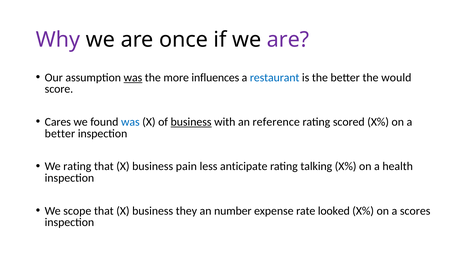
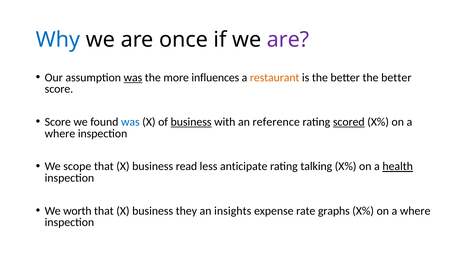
Why colour: purple -> blue (58, 40)
restaurant colour: blue -> orange (275, 78)
better the would: would -> better (396, 78)
Cares: Cares -> Score (58, 122)
scored underline: none -> present (349, 122)
better: better -> where (60, 133)
We rating: rating -> scope (77, 166)
pain: pain -> read (186, 166)
health underline: none -> present (398, 166)
scope: scope -> worth (77, 211)
number: number -> insights (233, 211)
looked: looked -> graphs (334, 211)
scores: scores -> where (415, 211)
